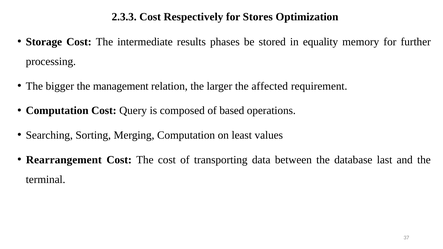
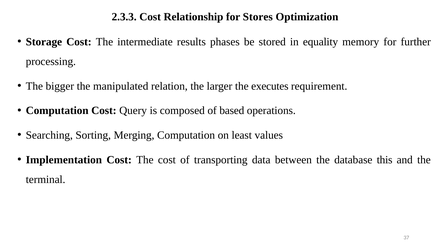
Respectively: Respectively -> Relationship (193, 17)
management: management -> manipulated (121, 86)
affected: affected -> executes (270, 86)
Rearrangement: Rearrangement -> Implementation (64, 160)
last: last -> this (385, 160)
